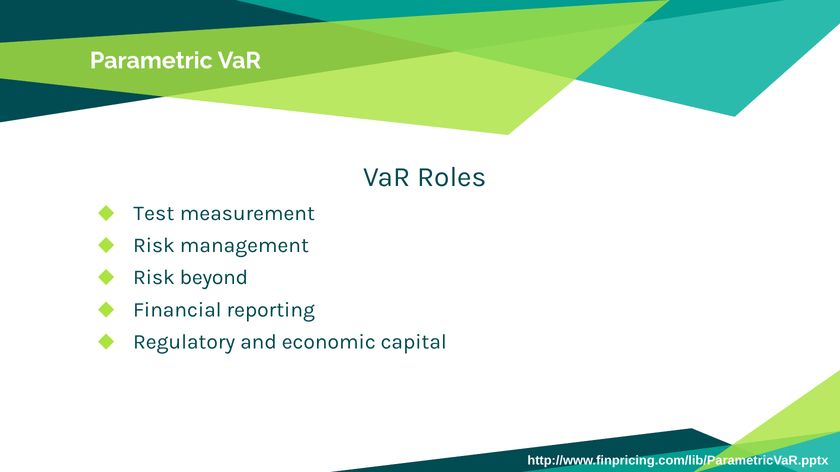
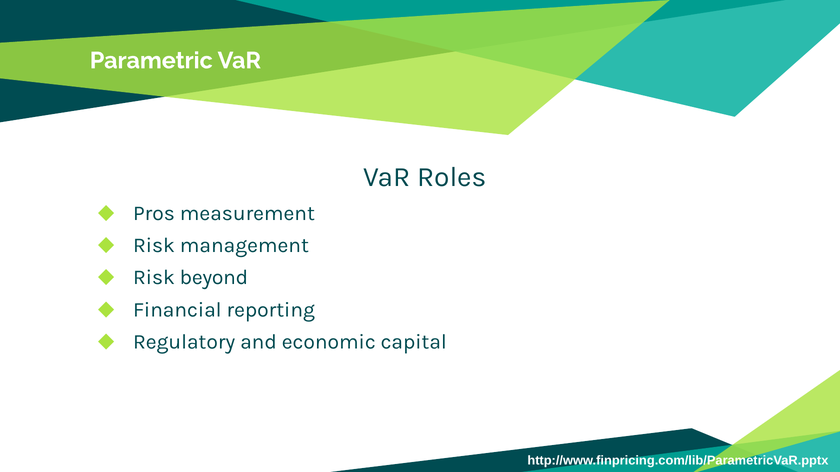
Test: Test -> Pros (154, 213)
